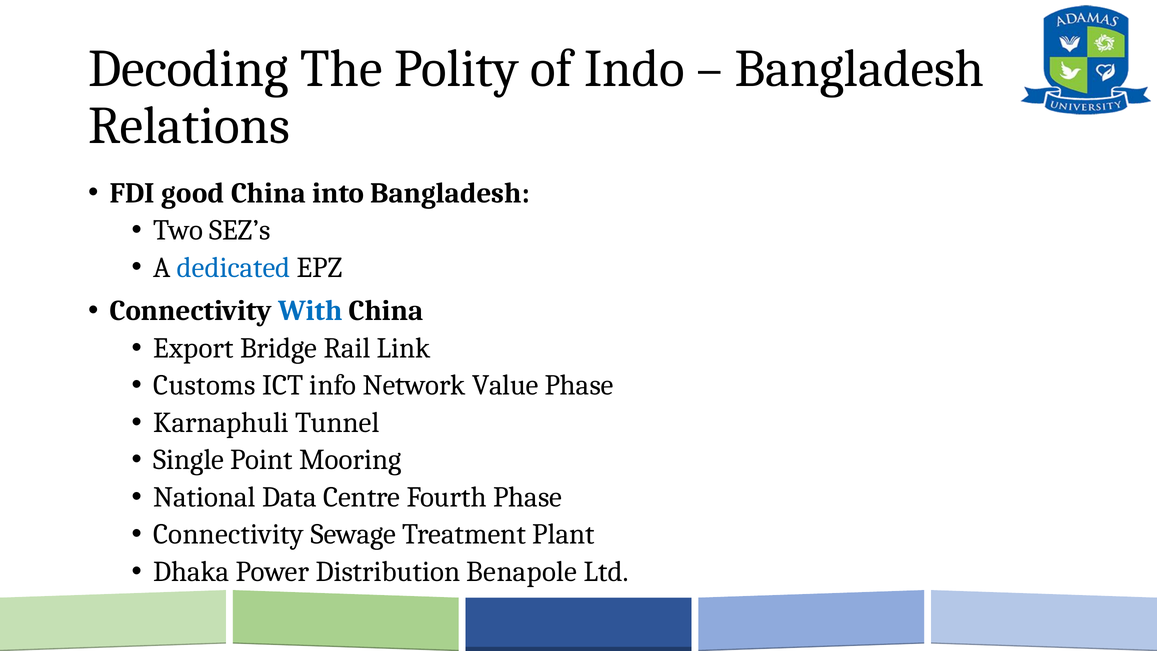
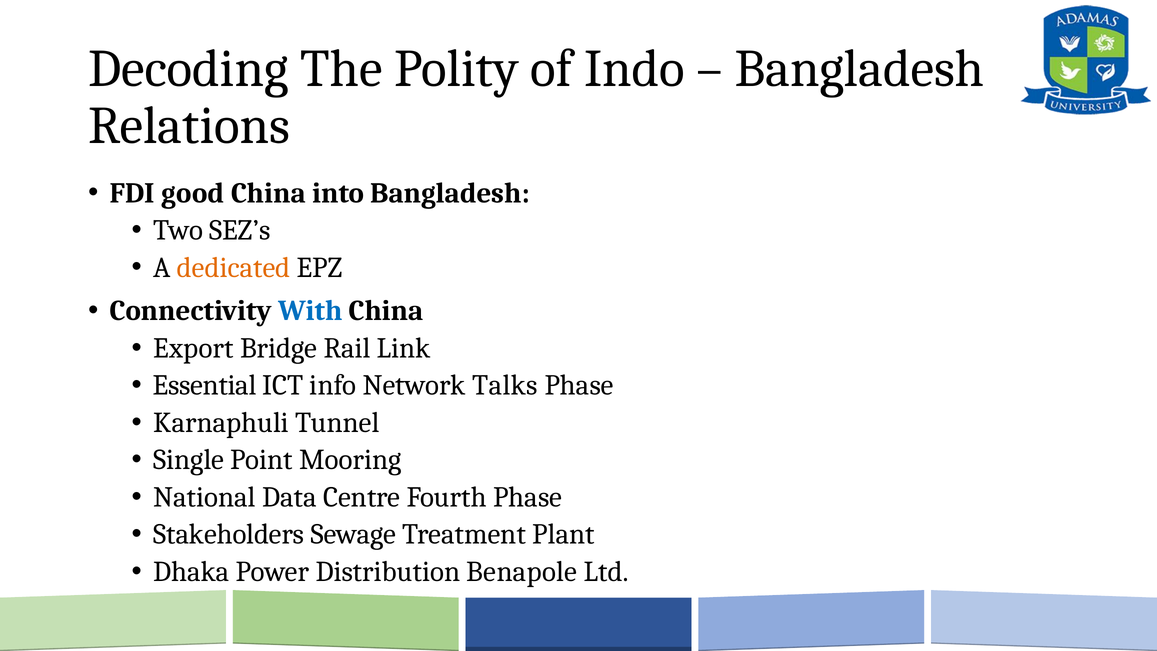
dedicated colour: blue -> orange (234, 268)
Customs: Customs -> Essential (205, 385)
Value: Value -> Talks (505, 385)
Connectivity: Connectivity -> Stakeholders (229, 534)
